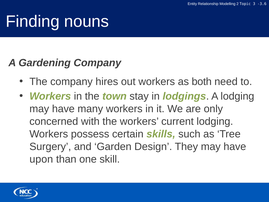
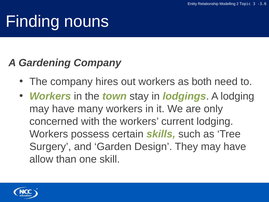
upon: upon -> allow (41, 159)
